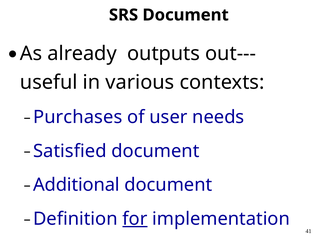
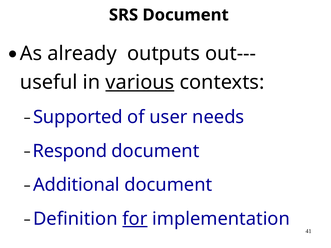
various underline: none -> present (140, 82)
Purchases: Purchases -> Supported (78, 117)
Satisfied: Satisfied -> Respond (70, 151)
